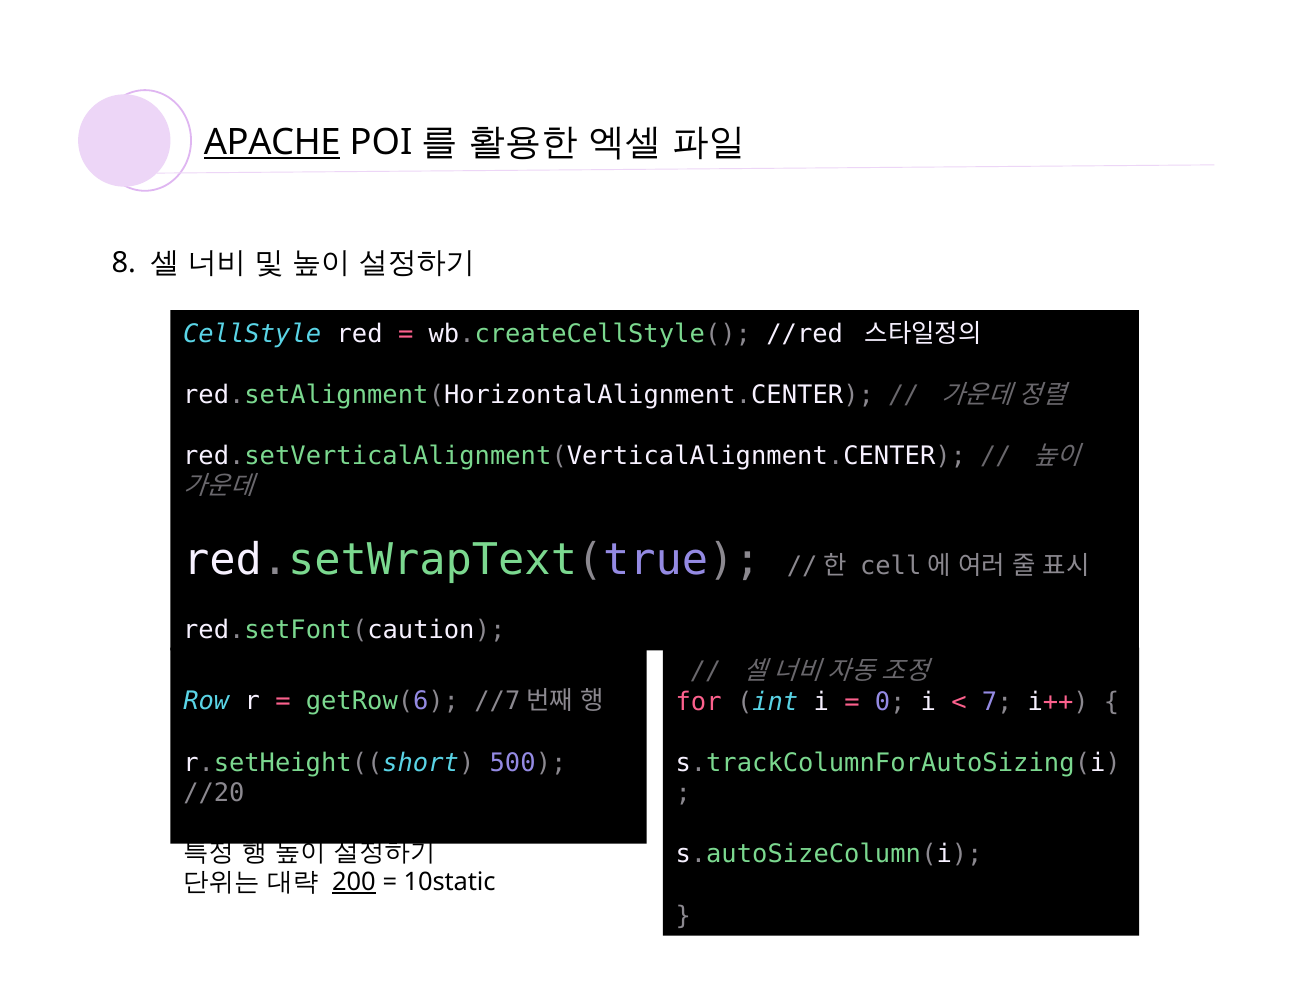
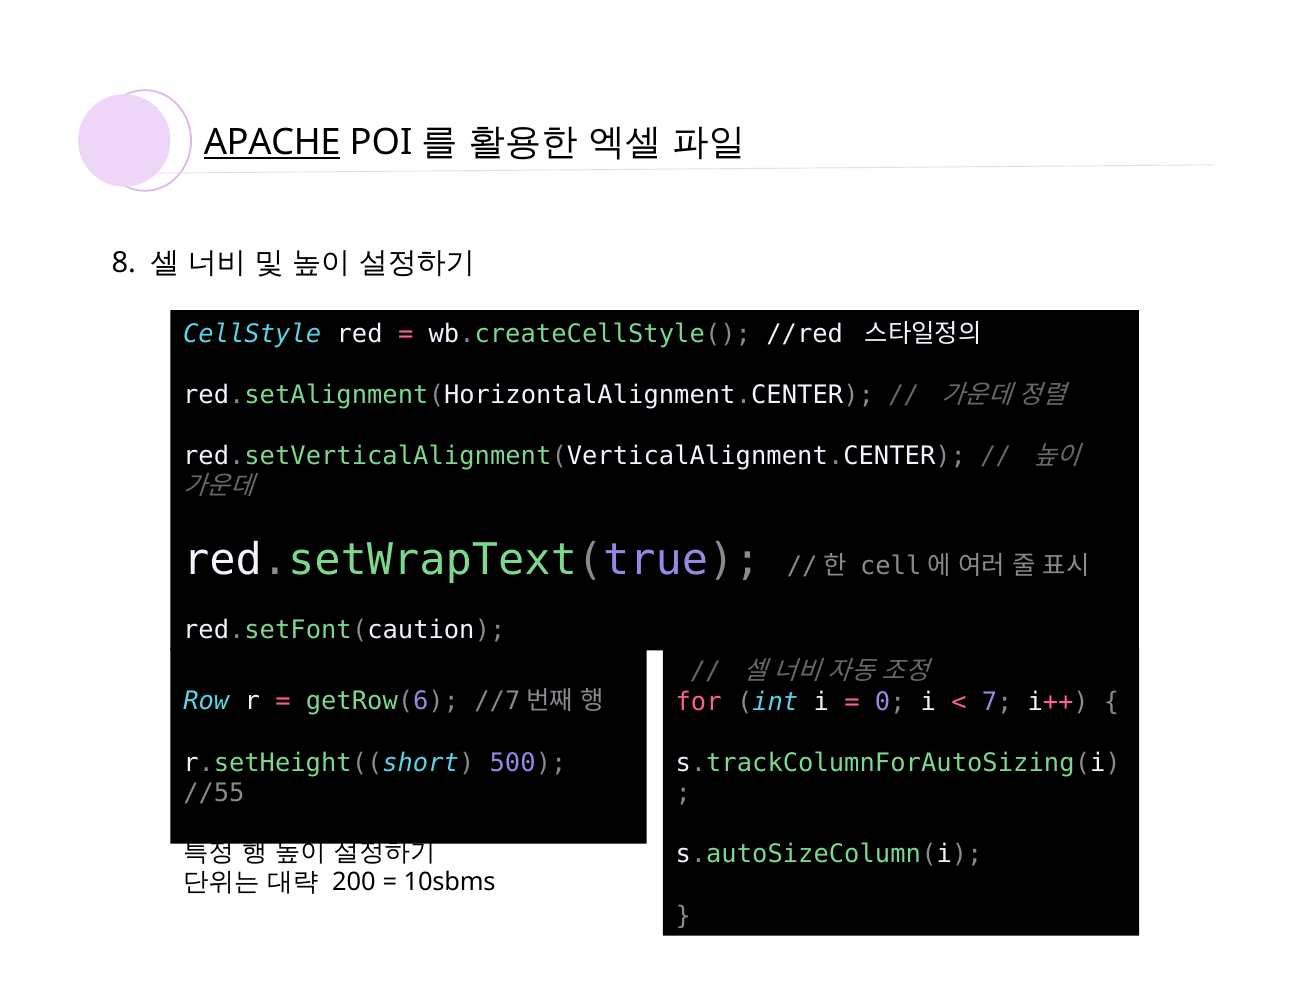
//20: //20 -> //55 (214, 793)
200 underline: present -> none (354, 882)
10static: 10static -> 10sbms (450, 882)
